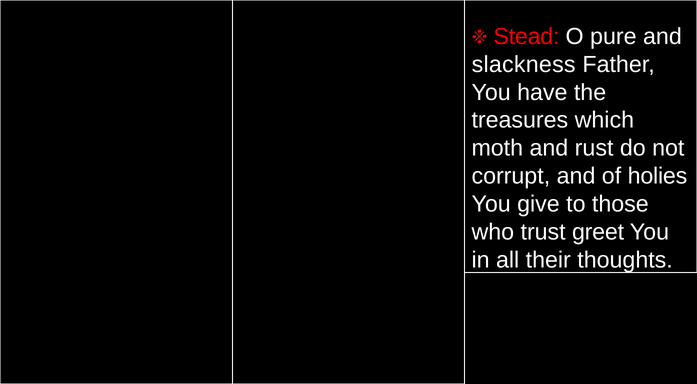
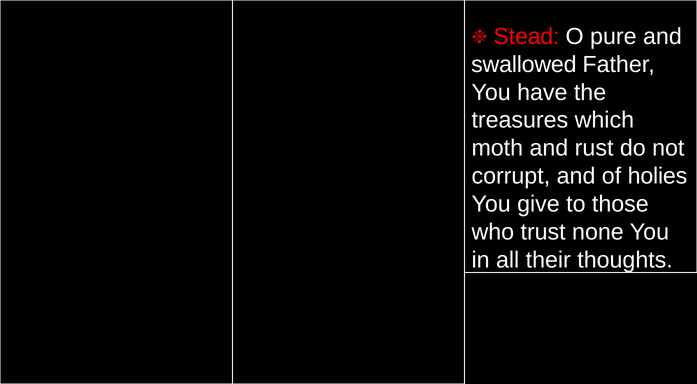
slackness: slackness -> swallowed (524, 64)
greet: greet -> none (598, 232)
